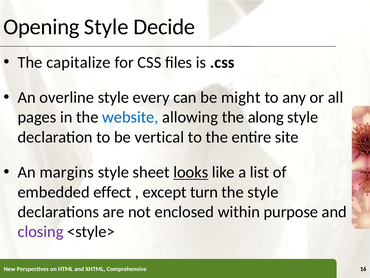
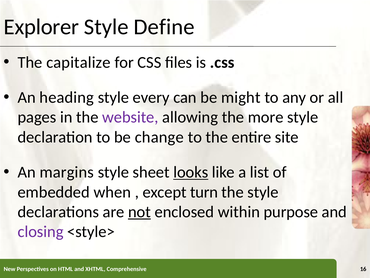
Opening: Opening -> Explorer (41, 27)
Decide: Decide -> Define (164, 27)
overline: overline -> heading (67, 97)
website colour: blue -> purple (130, 117)
along: along -> more (266, 117)
vertical: vertical -> change (159, 137)
effect: effect -> when (112, 192)
not underline: none -> present (139, 211)
